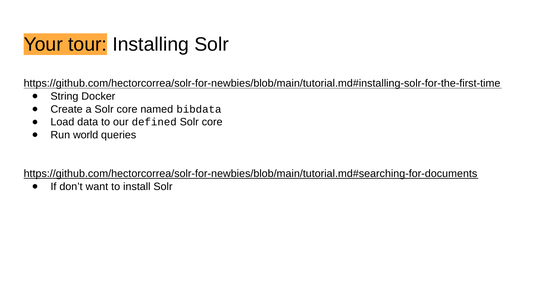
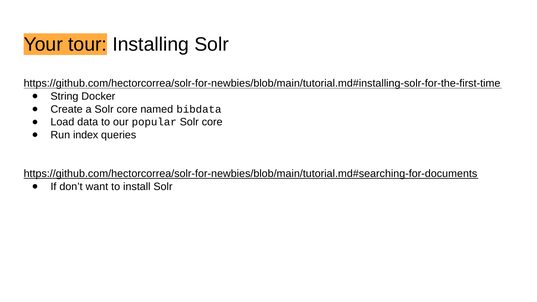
defined: defined -> popular (154, 122)
world: world -> index (86, 135)
